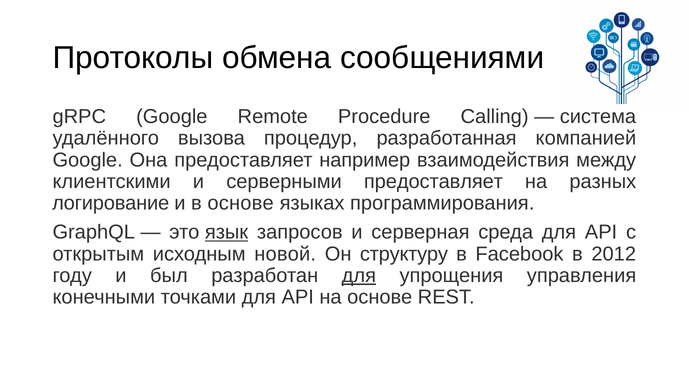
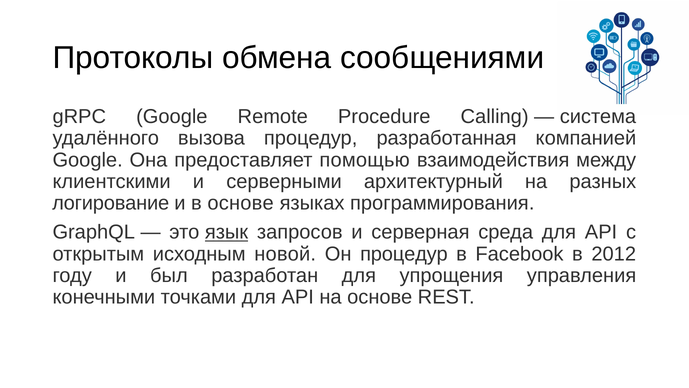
например: например -> помощью (365, 160)
серверными предоставляет: предоставляет -> архитектурный (433, 181)
Он структуру: структуру -> процедур (404, 254)
для underline: present -> none (359, 275)
